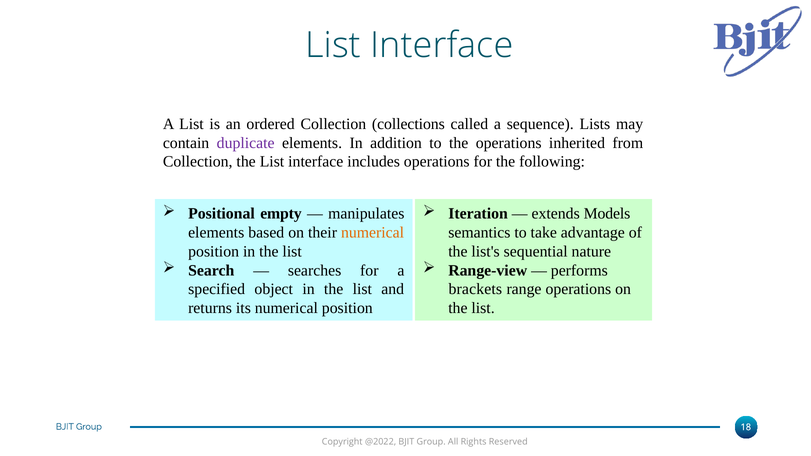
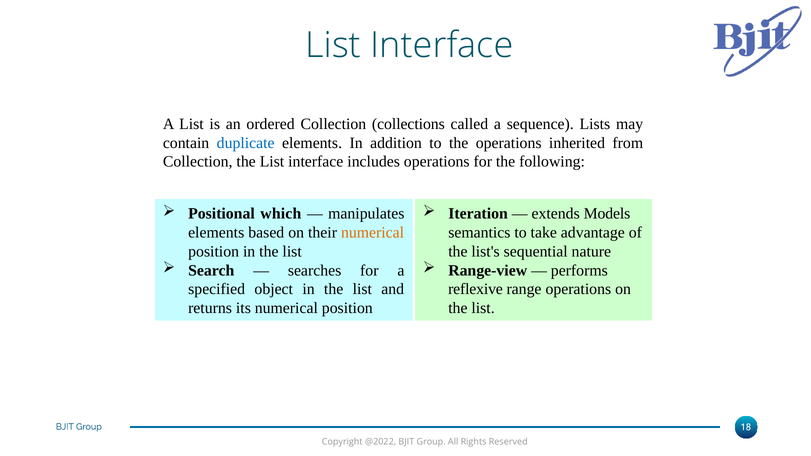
duplicate colour: purple -> blue (246, 143)
empty: empty -> which (281, 214)
brackets: brackets -> reflexive (475, 289)
